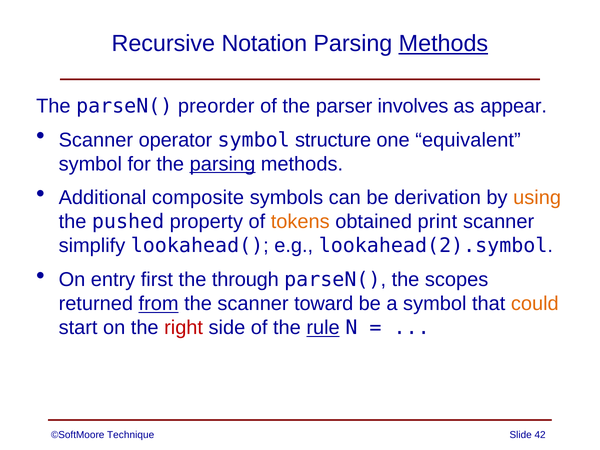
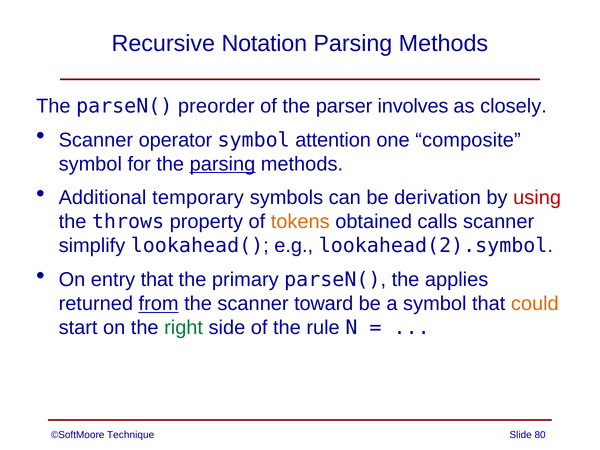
Methods underline: present -> none (443, 44)
appear: appear -> closely (513, 106)
structure: structure -> attention (333, 140)
equivalent: equivalent -> composite (468, 140)
composite: composite -> temporary (198, 198)
using colour: orange -> red (537, 198)
pushed: pushed -> throws (128, 222)
print: print -> calls (437, 222)
entry first: first -> that (157, 280)
through: through -> primary (245, 280)
scopes: scopes -> applies (457, 280)
right colour: red -> green (184, 328)
rule underline: present -> none (323, 328)
42: 42 -> 80 (540, 435)
